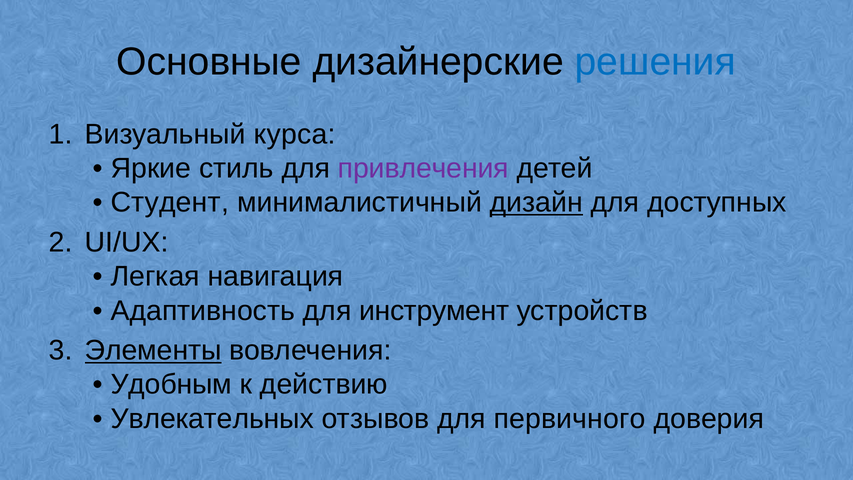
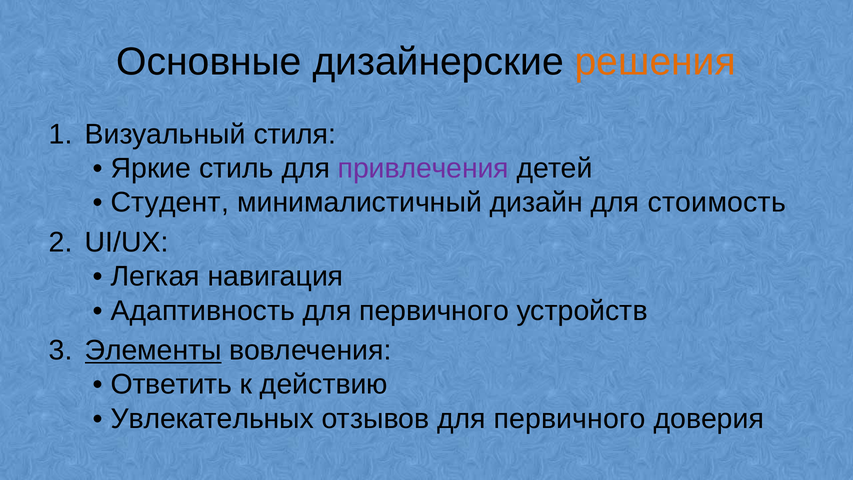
решения colour: blue -> orange (655, 62)
курса: курса -> стиля (295, 134)
дизайн underline: present -> none (536, 202)
доступных: доступных -> стоимость (717, 202)
Адаптивность для инструмент: инструмент -> первичного (434, 310)
Удобным: Удобным -> Ответить (171, 384)
